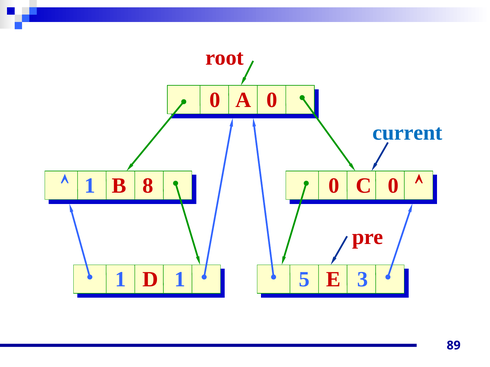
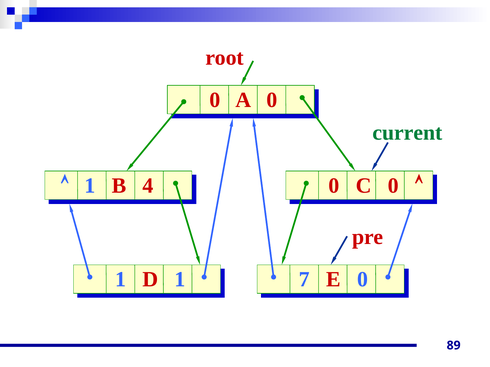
current colour: blue -> green (408, 133)
8: 8 -> 4 (148, 186)
5: 5 -> 7 (304, 280)
E 3: 3 -> 0 (362, 280)
